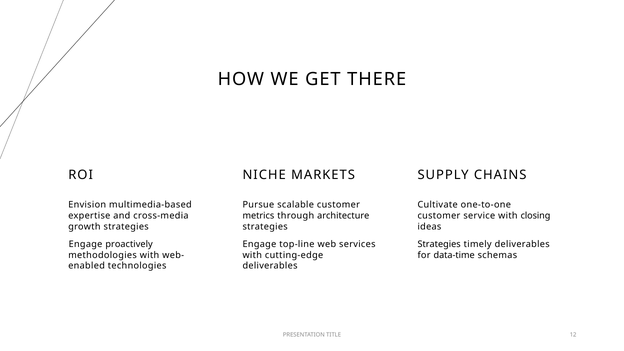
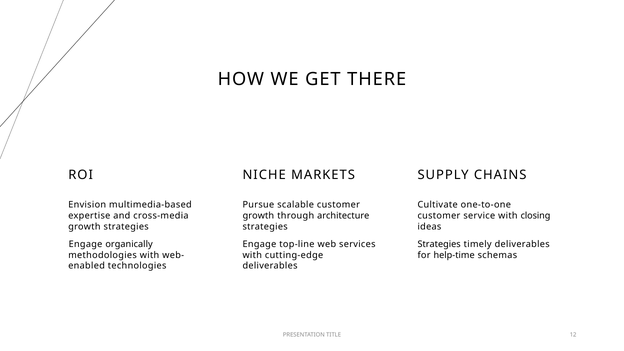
metrics: metrics -> growth (258, 216)
proactively: proactively -> organically (129, 244)
data-time: data-time -> help-time (454, 255)
